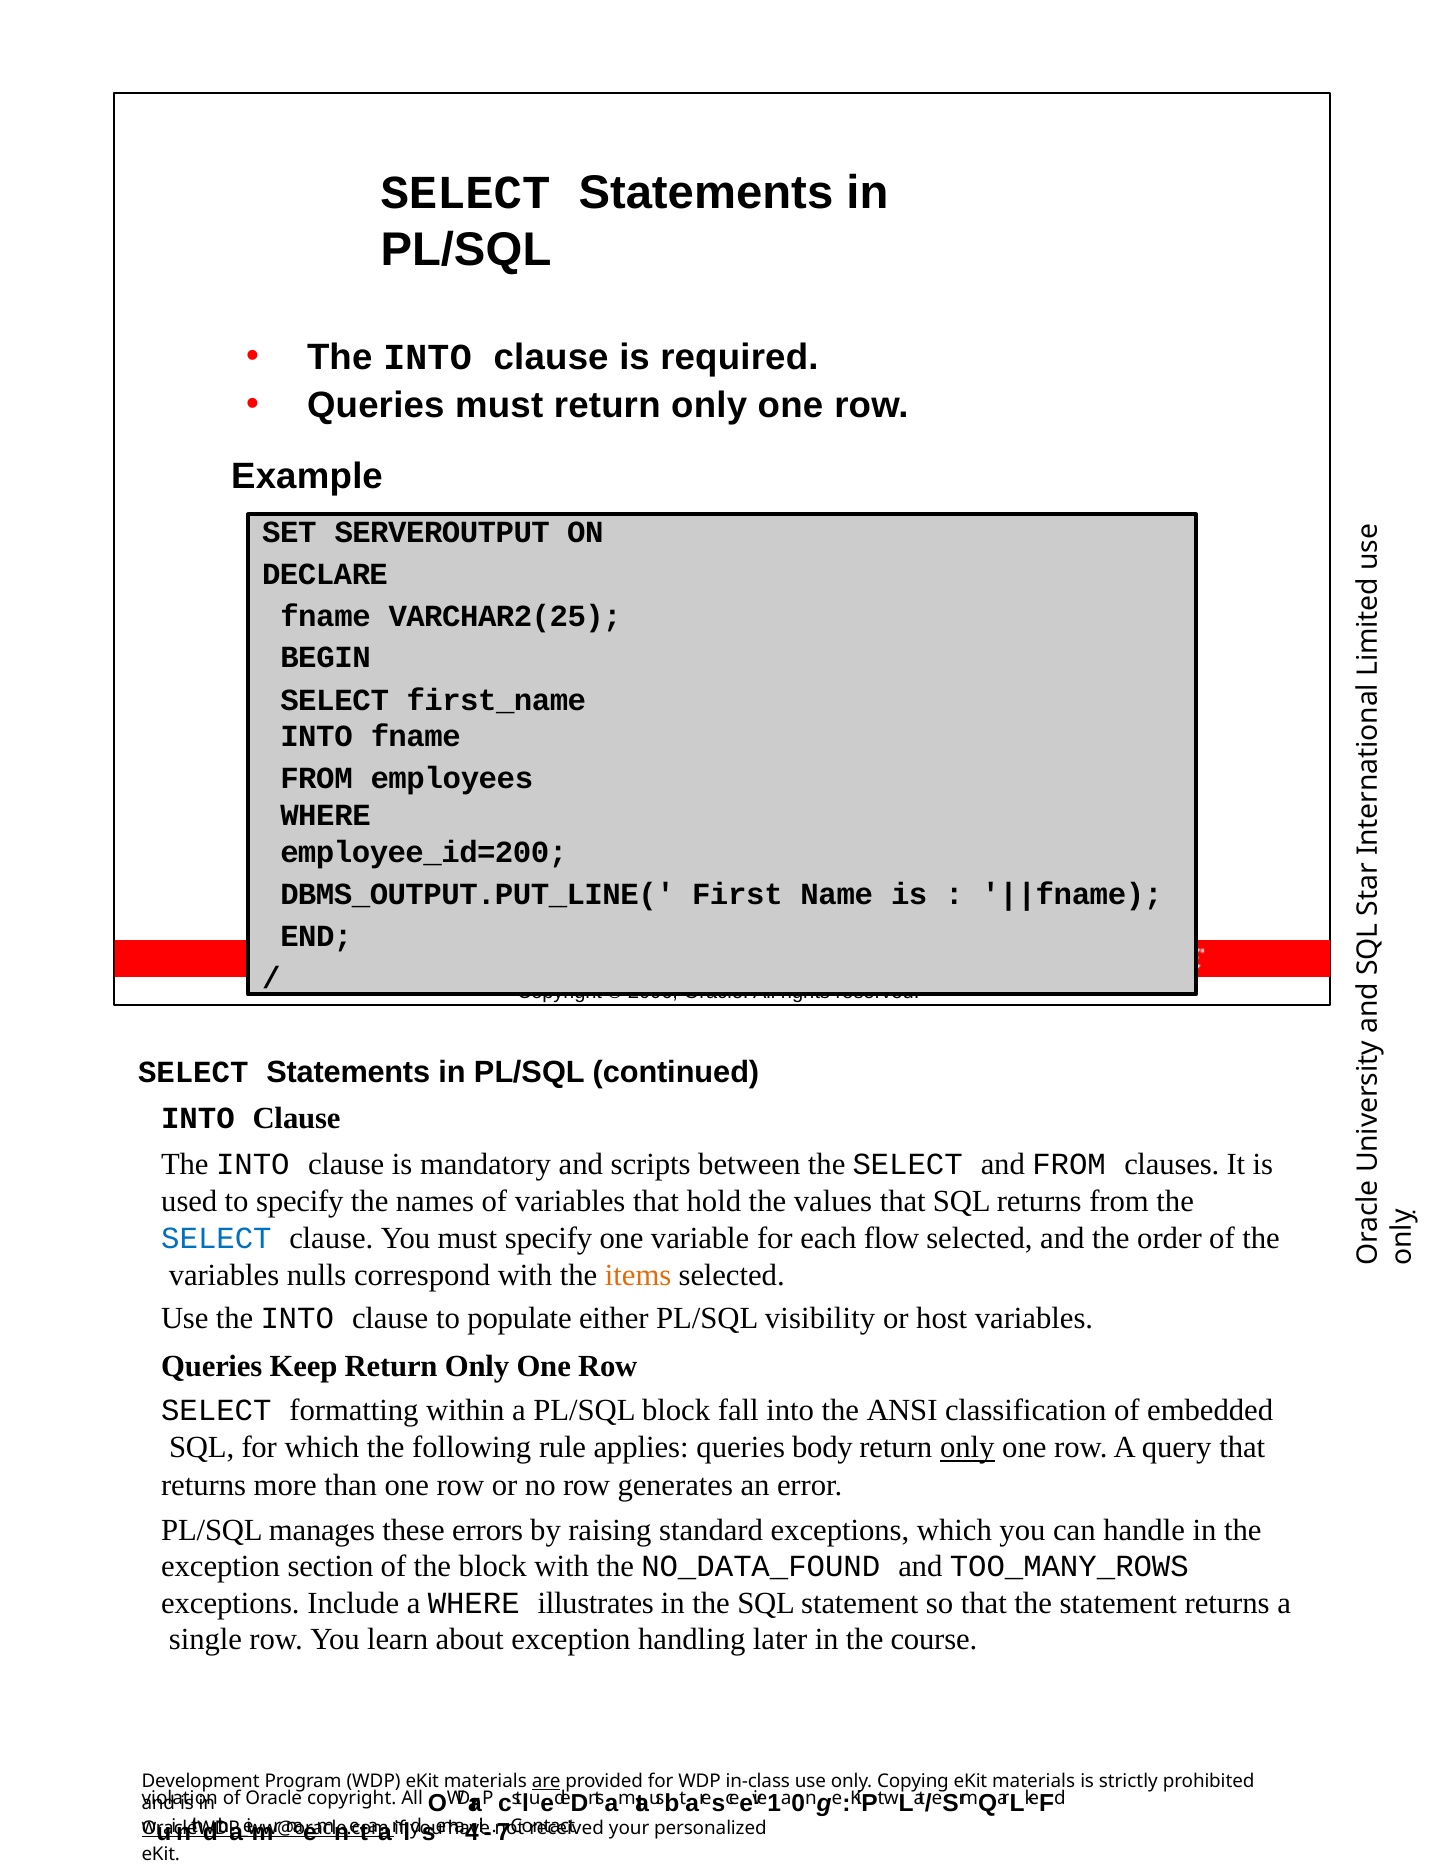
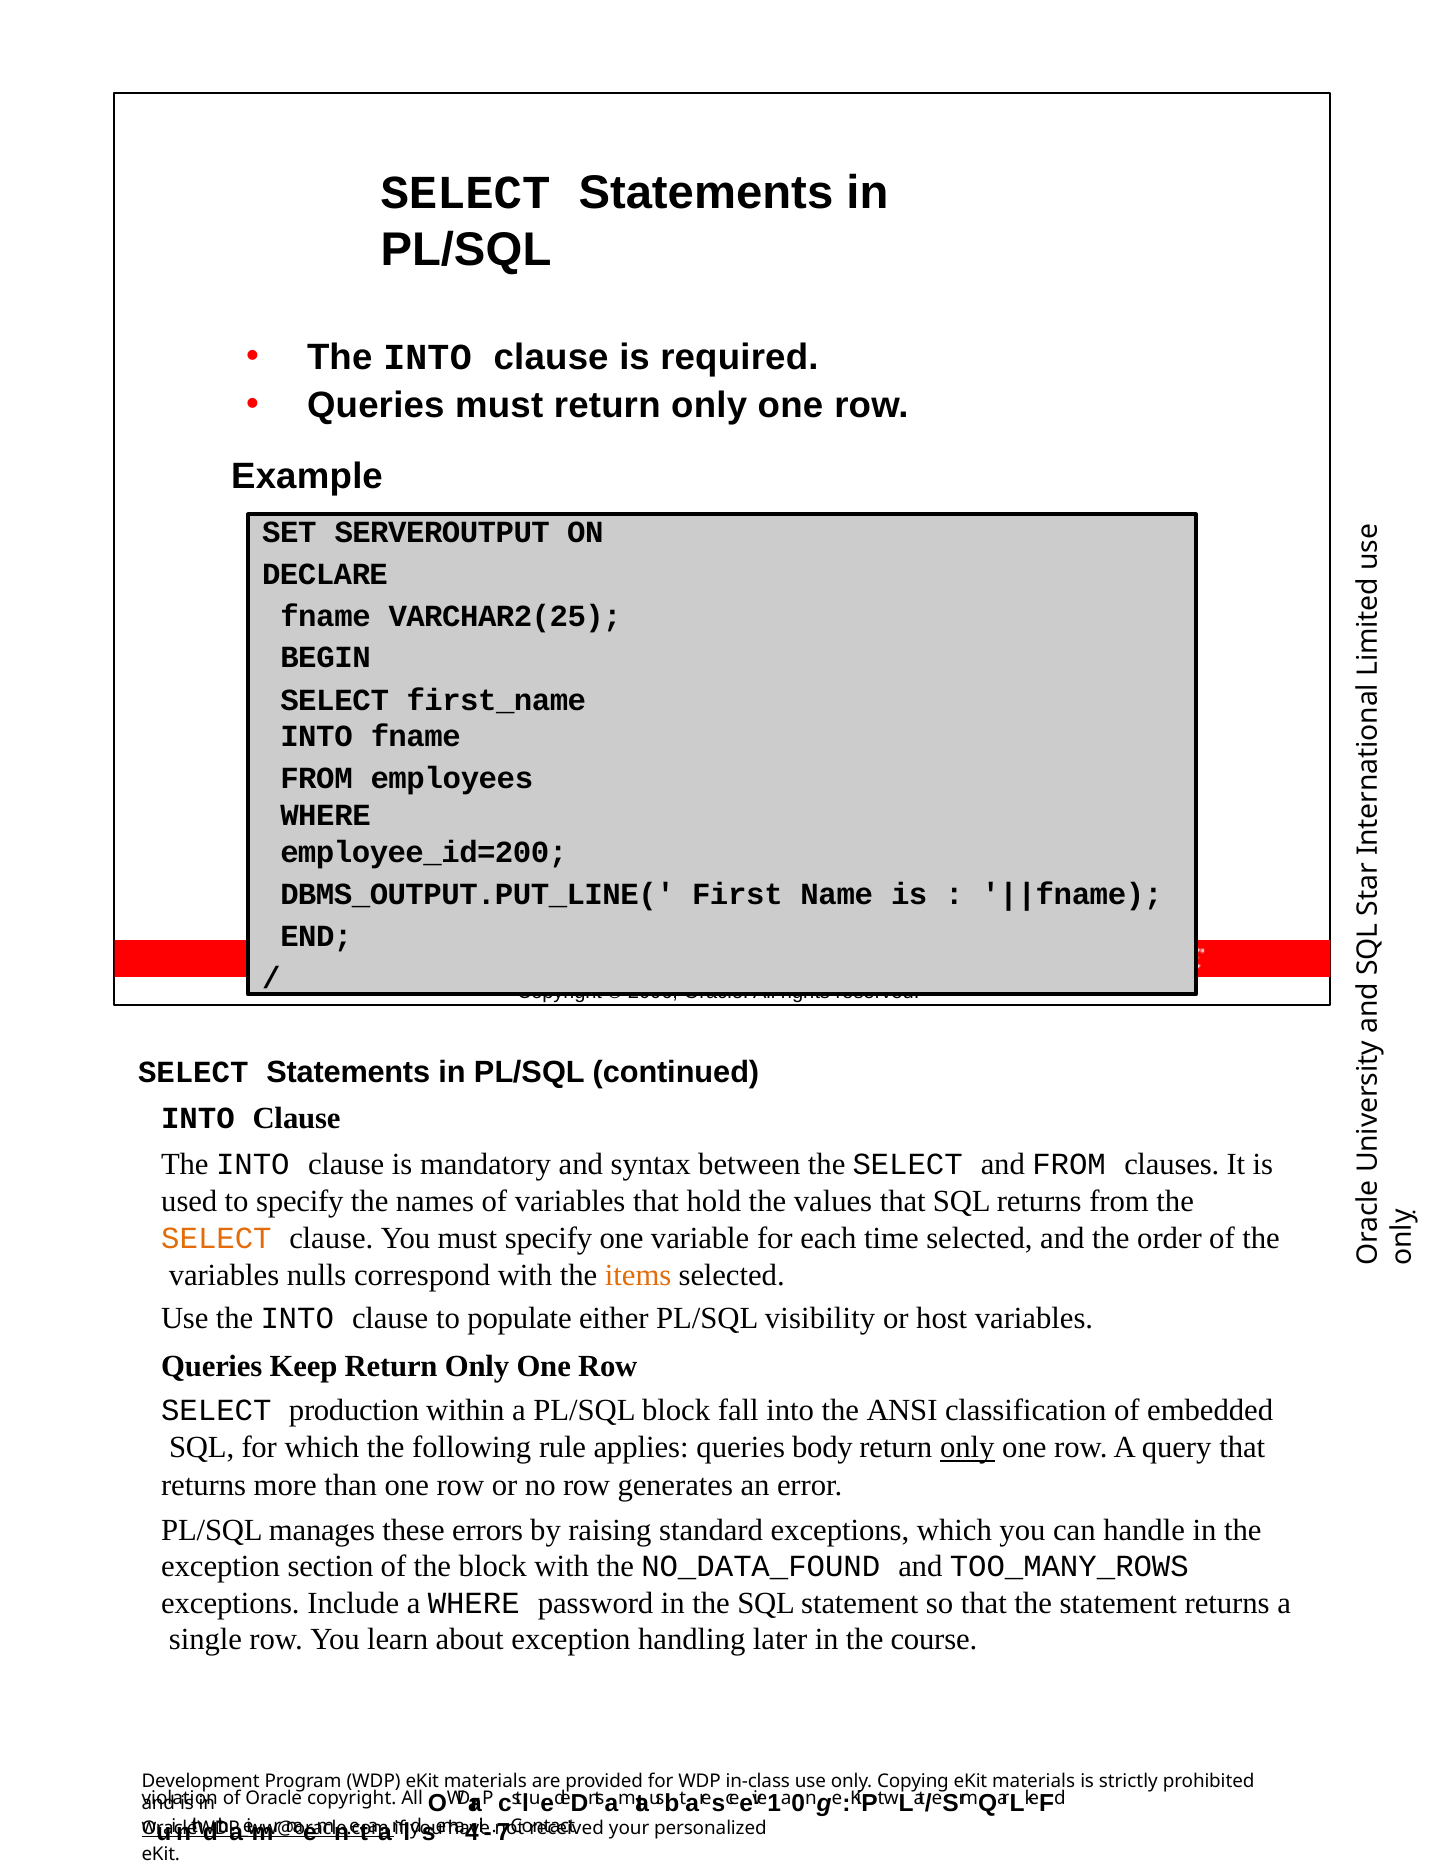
scripts: scripts -> syntax (651, 1164)
SELECT colour: blue -> orange (216, 1238)
flow: flow -> time (891, 1238)
formatting: formatting -> production (354, 1410)
illustrates: illustrates -> password (596, 1603)
are underline: present -> none (546, 1781)
